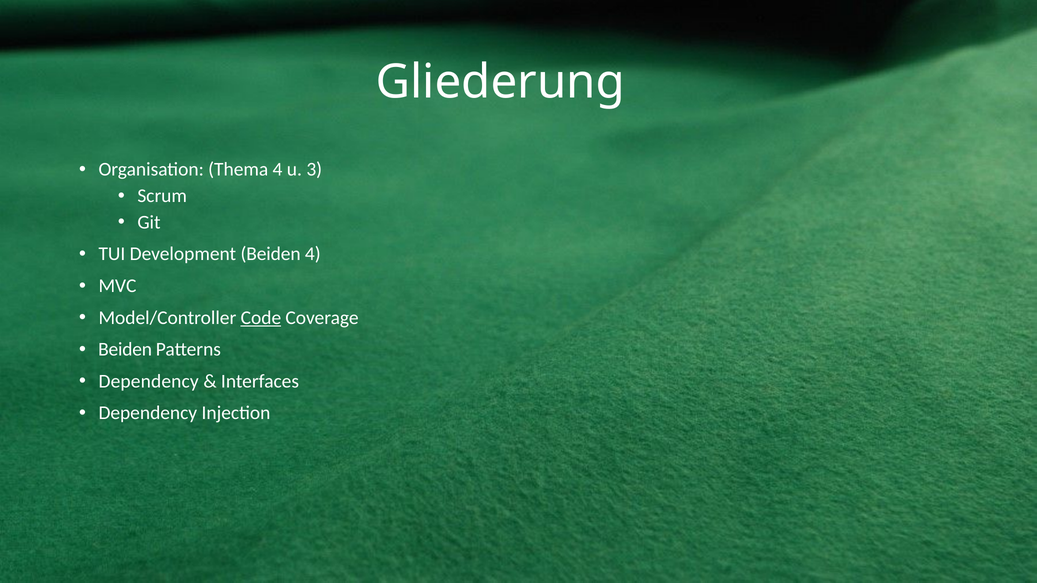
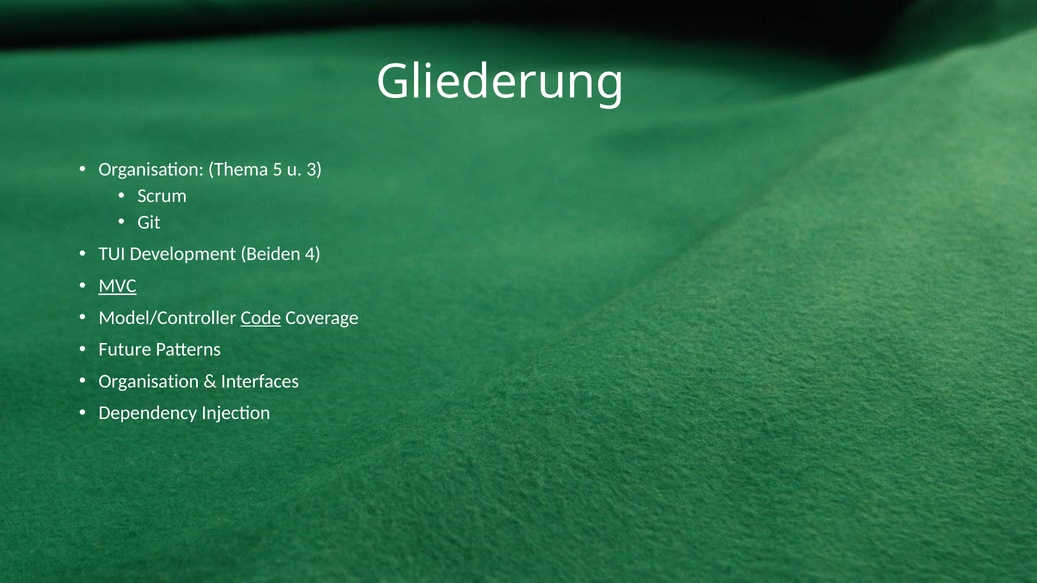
Thema 4: 4 -> 5 (278, 170)
MVC underline: none -> present (117, 286)
Beiden: Beiden -> Future (125, 350)
Dependency: Dependency -> Organisation (149, 381)
